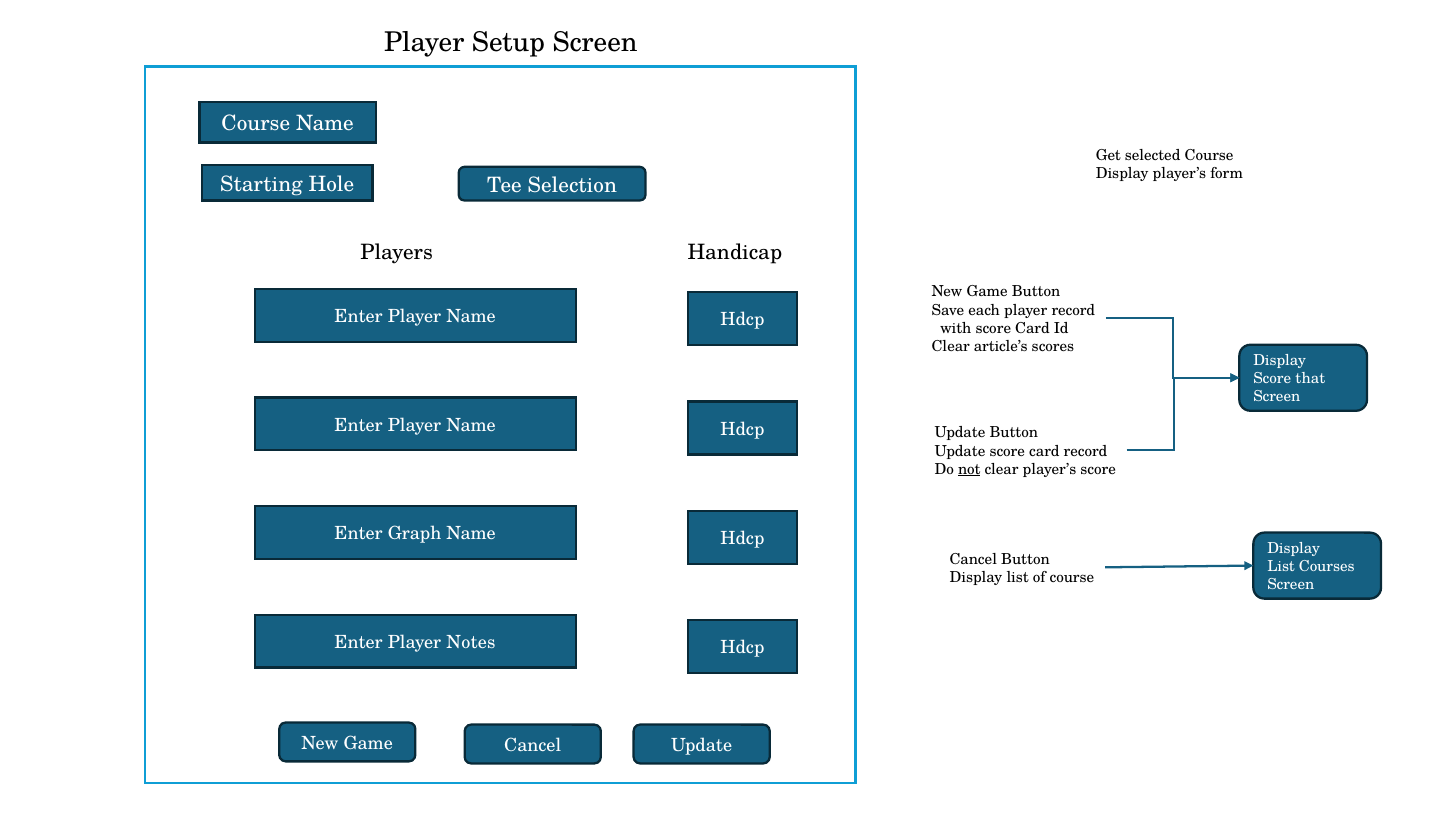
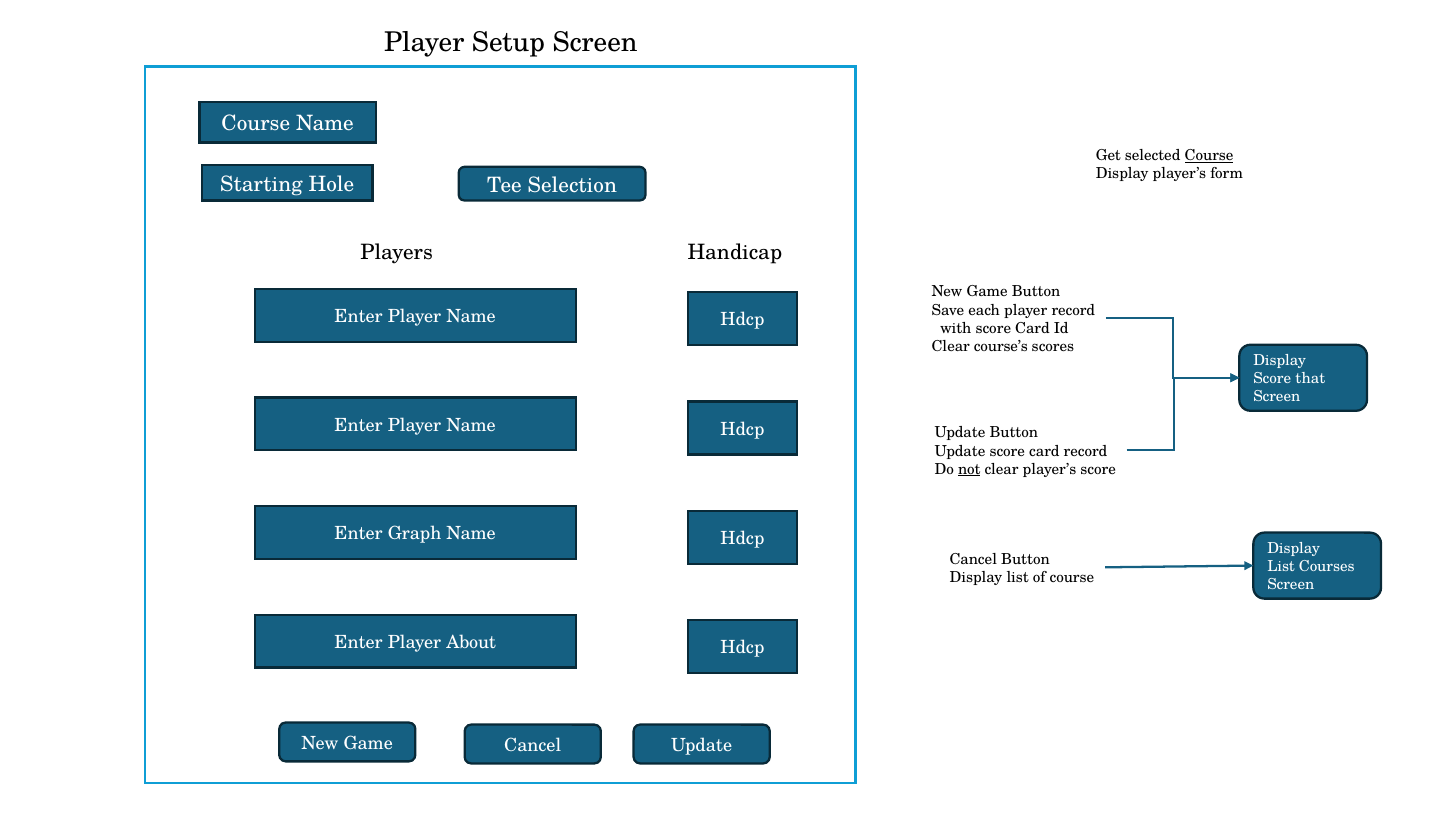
Course underline: none -> present (1209, 156)
article’s: article’s -> course’s (1001, 346)
Notes: Notes -> About (471, 642)
